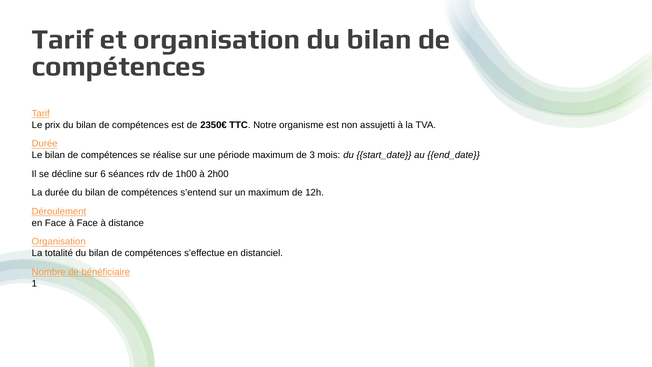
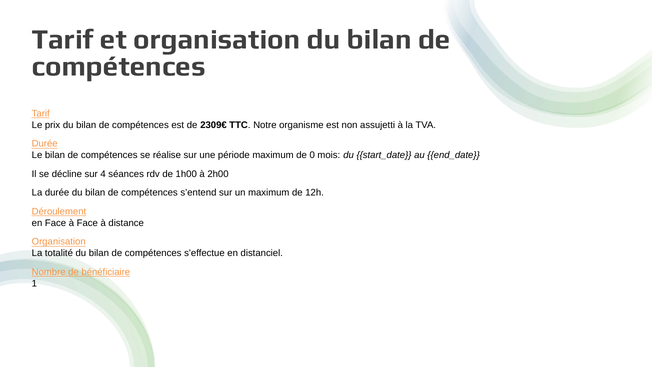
2350€: 2350€ -> 2309€ (214, 125)
3: 3 -> 0 (312, 155)
6: 6 -> 4 (103, 174)
